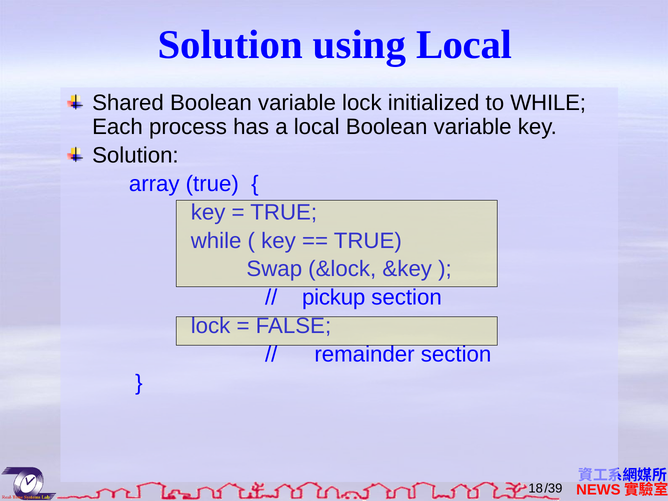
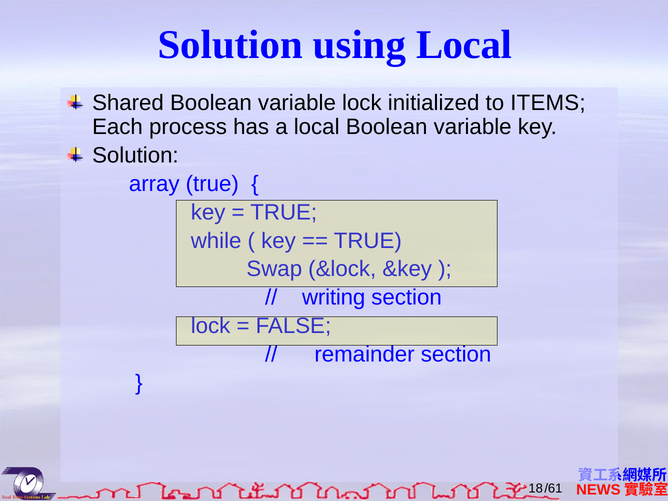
to WHILE: WHILE -> ITEMS (548, 103)
pickup: pickup -> writing (334, 298)
/39: /39 -> /61 (553, 489)
